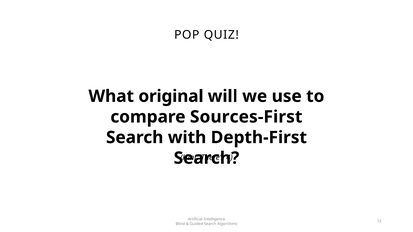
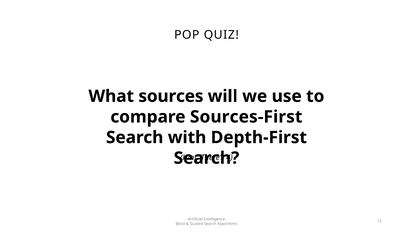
original: original -> sources (171, 96)
